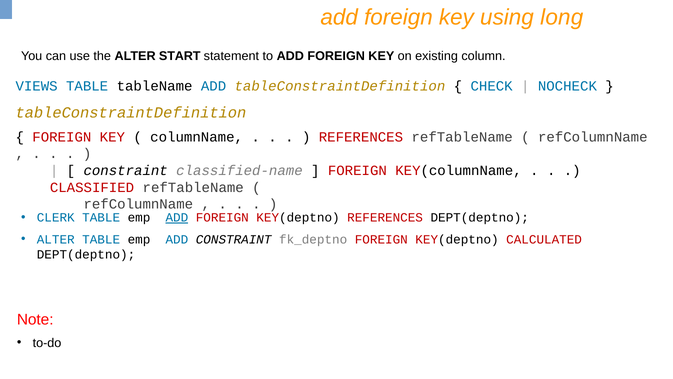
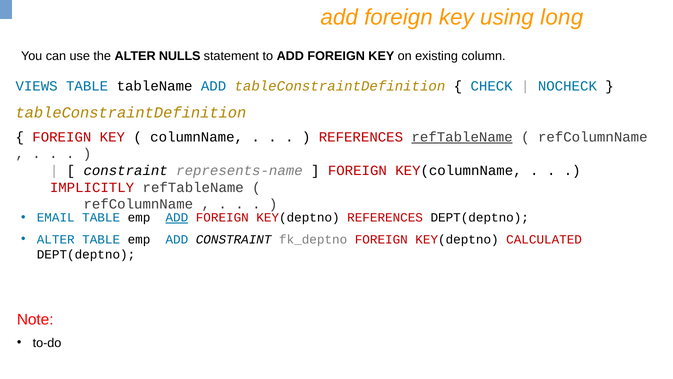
START: START -> NULLS (180, 56)
refTableName underline: none -> present (462, 137)
classified-name: classified-name -> represents-name (239, 170)
CLASSIFIED: CLASSIFIED -> IMPLICITLY (92, 187)
CLERK: CLERK -> EMAIL (56, 217)
